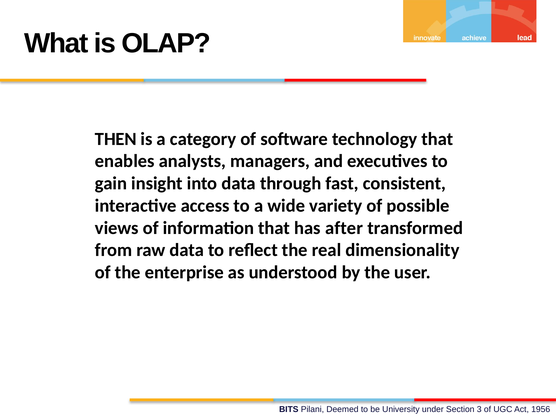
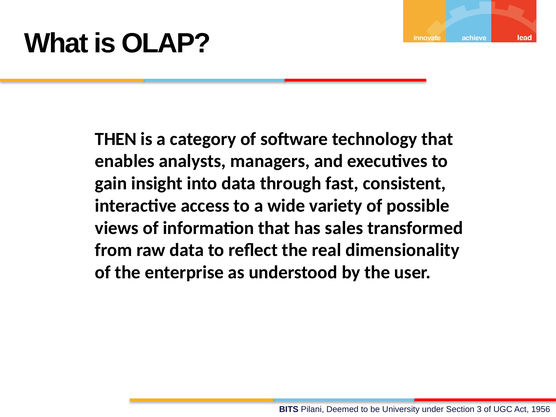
after: after -> sales (344, 228)
